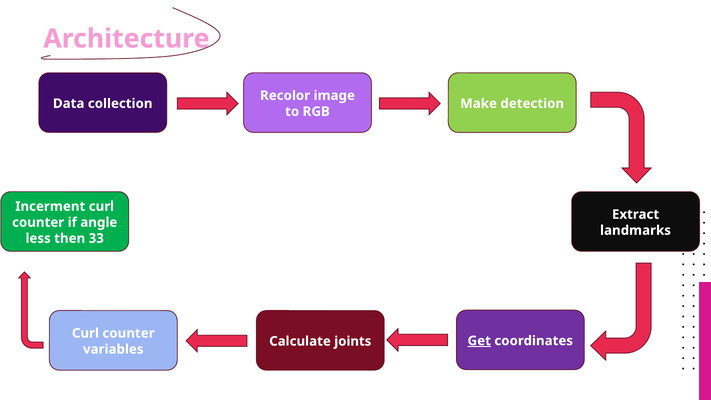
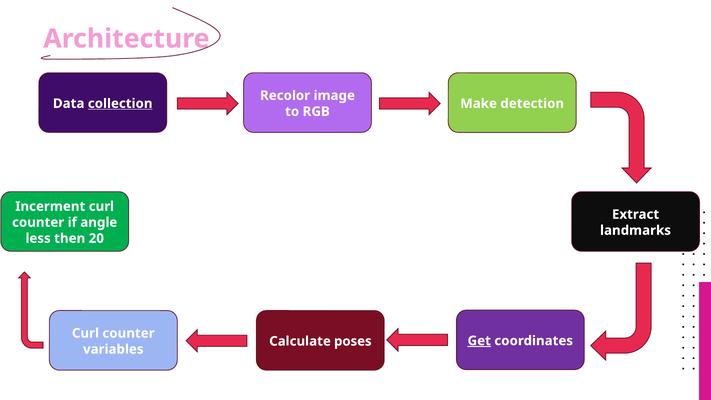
collection underline: none -> present (120, 104)
33: 33 -> 20 (96, 238)
joints: joints -> poses (353, 341)
